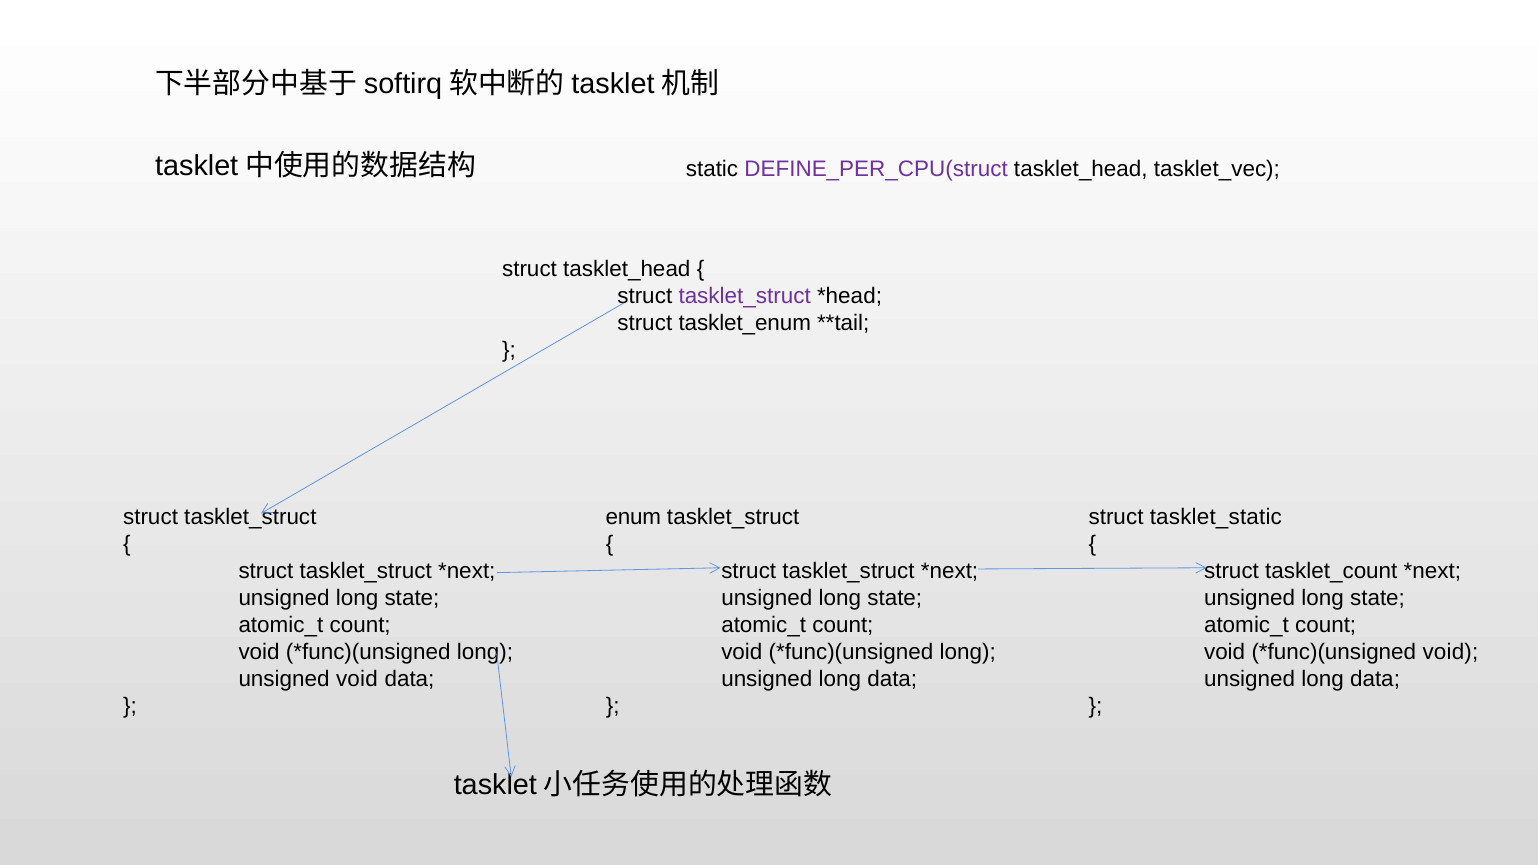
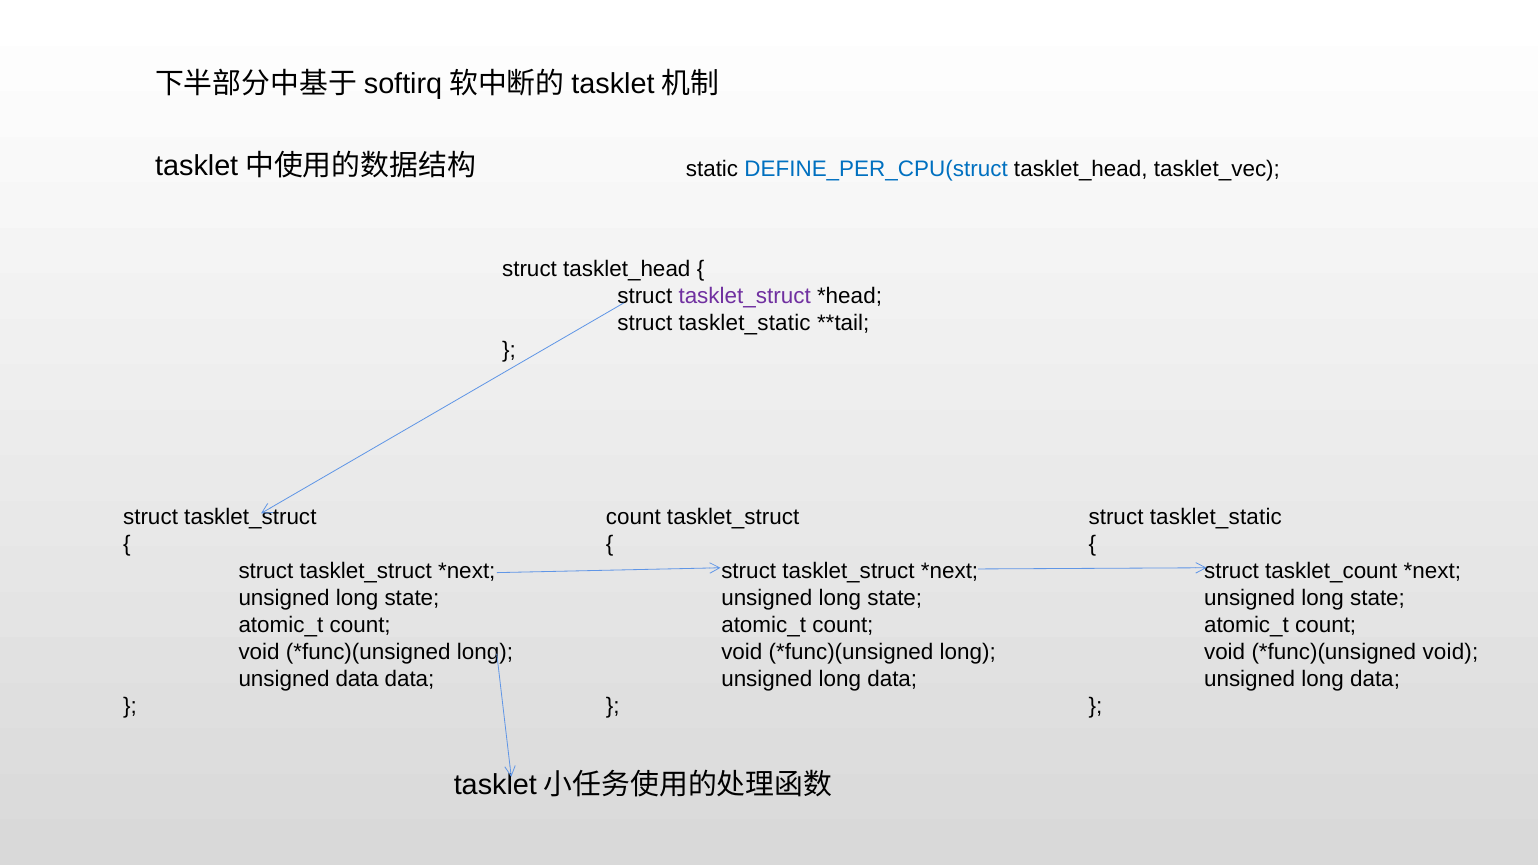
DEFINE_PER_CPU(struct colour: purple -> blue (876, 170)
tasklet_enum: tasklet_enum -> tasklet_static (745, 323)
enum: enum -> count (633, 517)
unsigned void: void -> data (357, 679)
